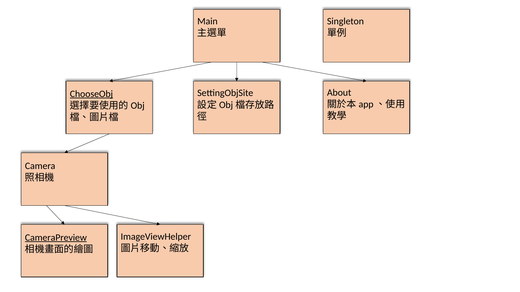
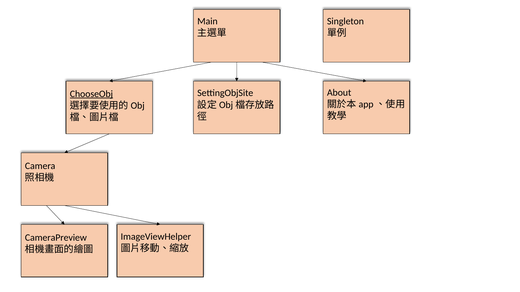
CameraPreview underline: present -> none (56, 238)
